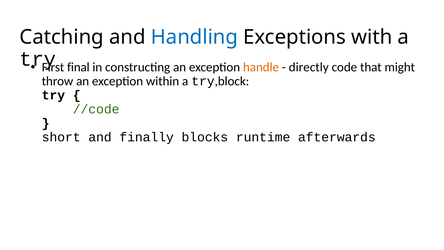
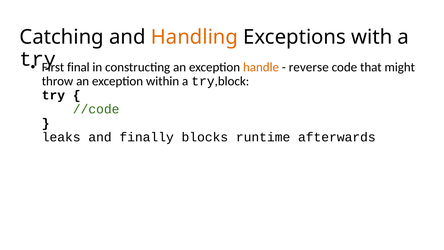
Handling colour: blue -> orange (194, 37)
directly: directly -> reverse (309, 67)
short: short -> leaks (61, 137)
